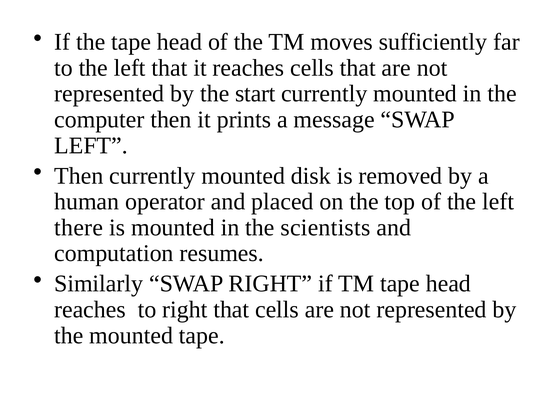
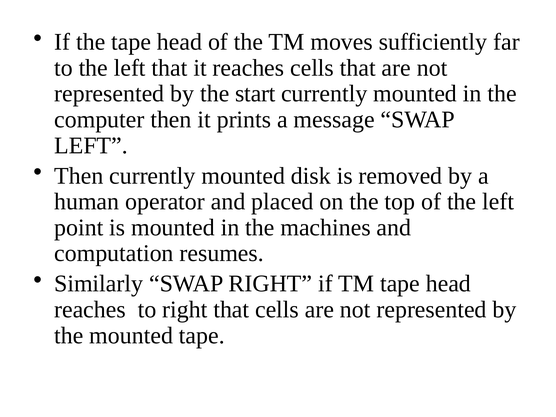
there: there -> point (79, 228)
scientists: scientists -> machines (326, 228)
